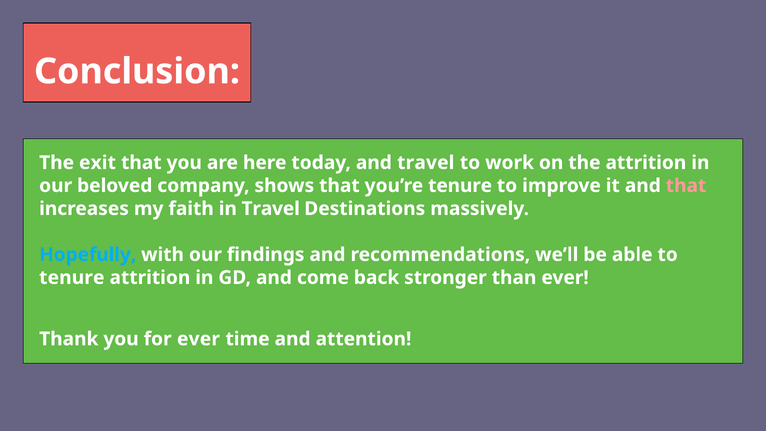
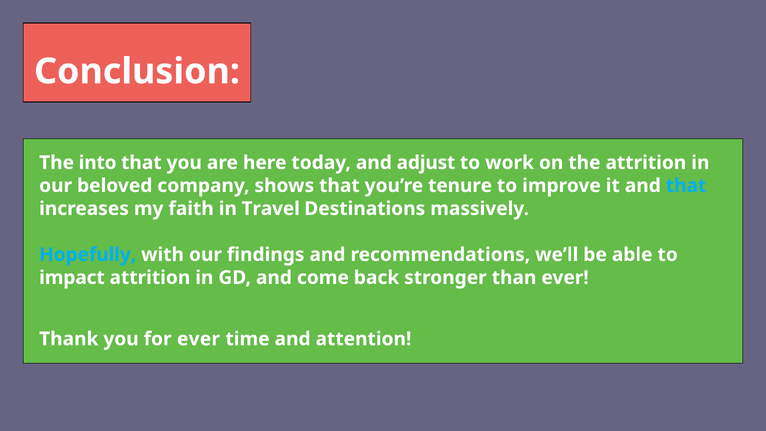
exit: exit -> into (98, 163)
and travel: travel -> adjust (426, 163)
that colour: pink -> light blue (686, 186)
tenure: tenure -> impact (72, 278)
